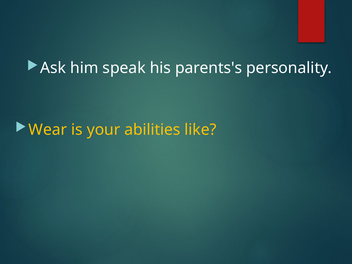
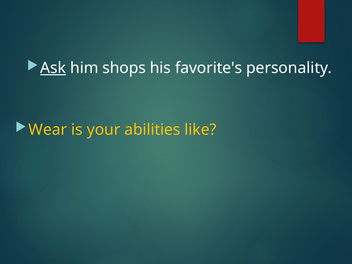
Ask underline: none -> present (53, 68)
speak: speak -> shops (124, 68)
parents's: parents's -> favorite's (209, 68)
